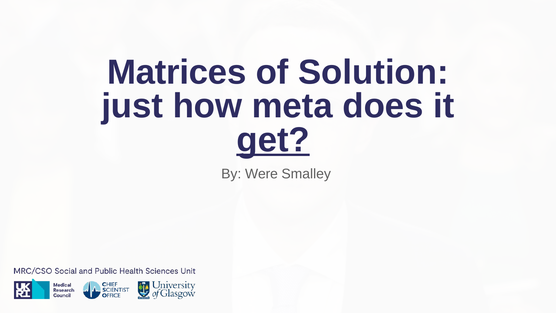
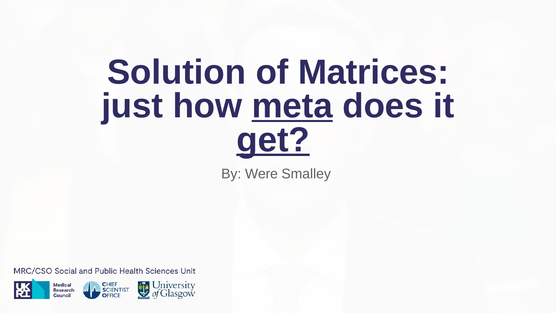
Matrices: Matrices -> Solution (177, 72)
Solution: Solution -> Matrices (374, 72)
meta underline: none -> present (292, 106)
